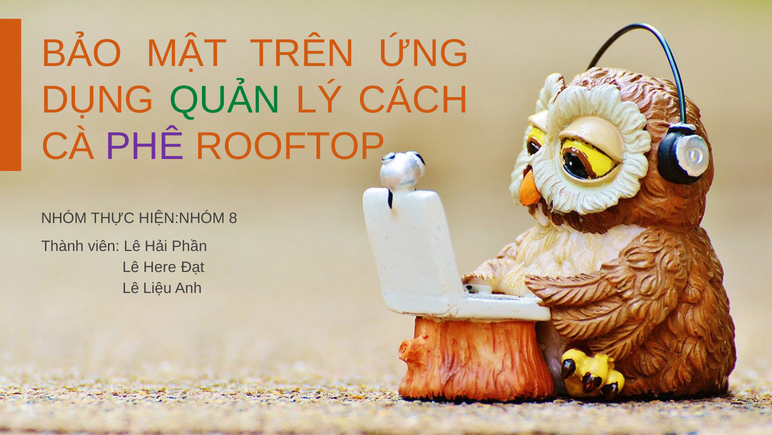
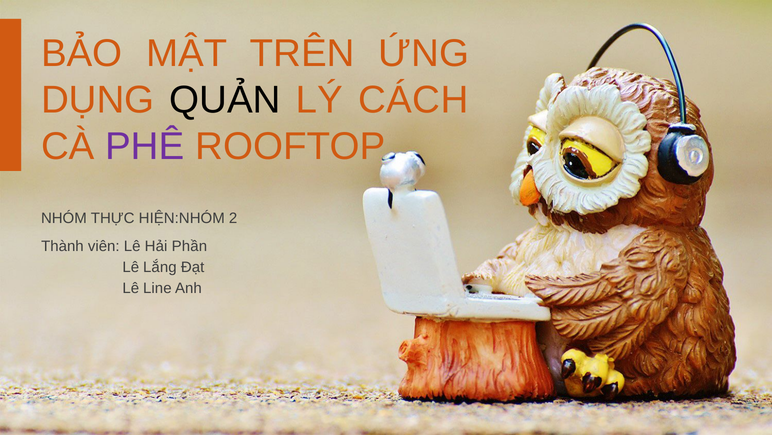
QUẢN colour: green -> black (225, 100)
8: 8 -> 2 (233, 218)
Here: Here -> Lắng (160, 267)
Liệu: Liệu -> Line (157, 288)
